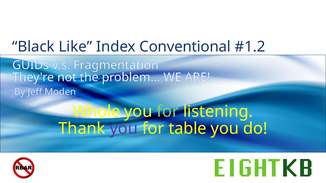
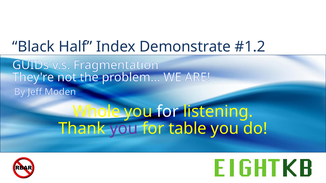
Like: Like -> Half (75, 47)
Conventional: Conventional -> Demonstrate (185, 47)
for colour: light green -> white (168, 112)
